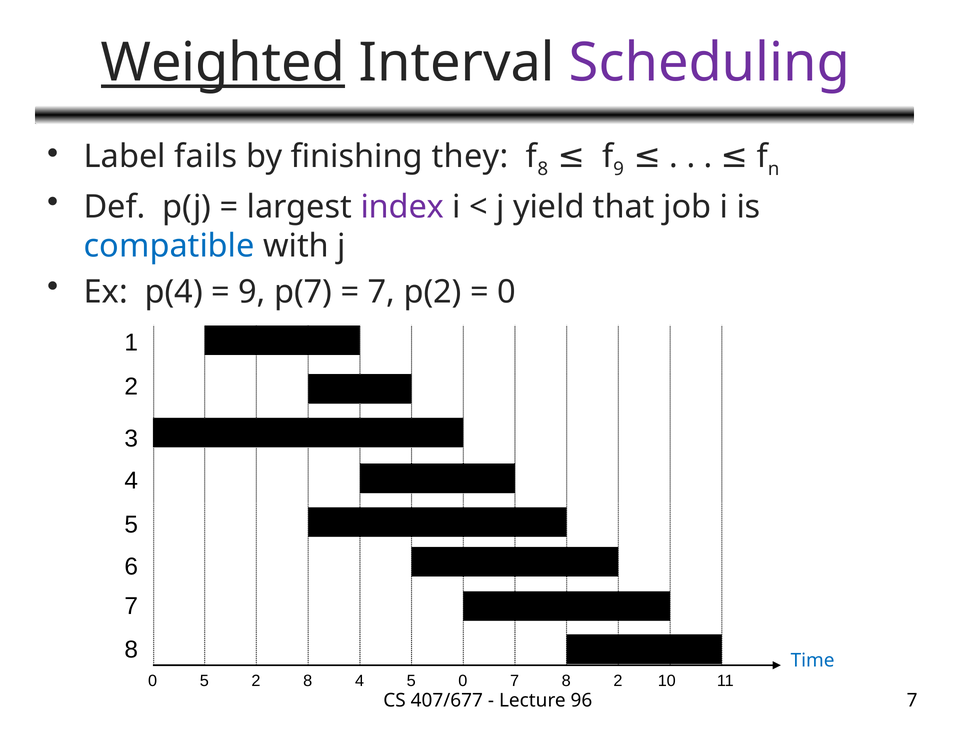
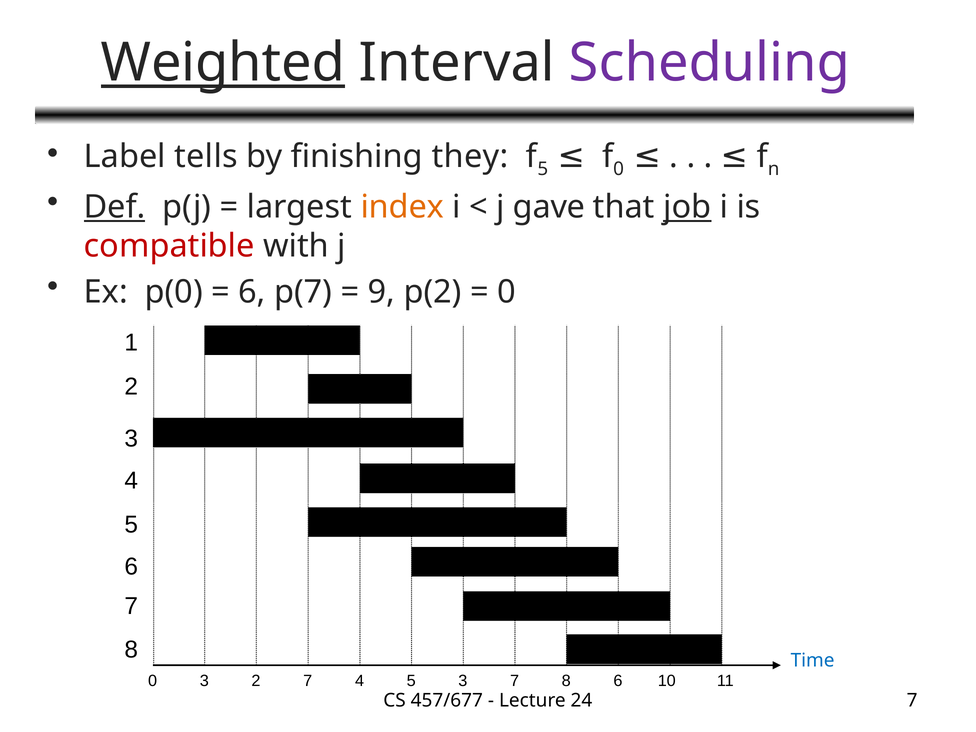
fails: fails -> tells (206, 156)
8: 8 -> 5 (543, 169)
9: 9 -> 0 (619, 169)
Def underline: none -> present (115, 207)
index colour: purple -> orange (402, 207)
yield: yield -> gave (549, 207)
job underline: none -> present (687, 207)
compatible colour: blue -> red (169, 246)
p(4: p(4 -> p(0 (174, 292)
9: 9 -> 6 (252, 292)
7: 7 -> 9 (381, 292)
0 5: 5 -> 3 (204, 681)
2 8: 8 -> 7 (308, 681)
5 0: 0 -> 3 (463, 681)
8 2: 2 -> 6 (618, 681)
407/677: 407/677 -> 457/677 (447, 700)
96: 96 -> 24 (581, 700)
